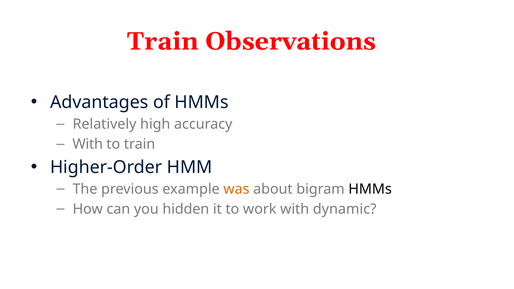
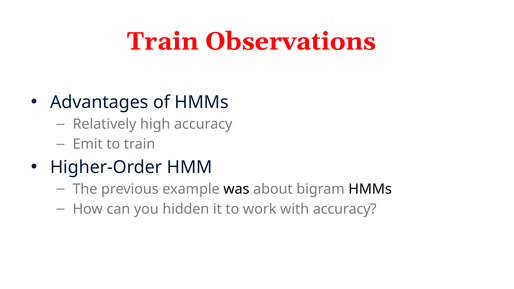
With: With -> Emit (88, 144)
was colour: orange -> black (236, 189)
with dynamic: dynamic -> accuracy (345, 209)
